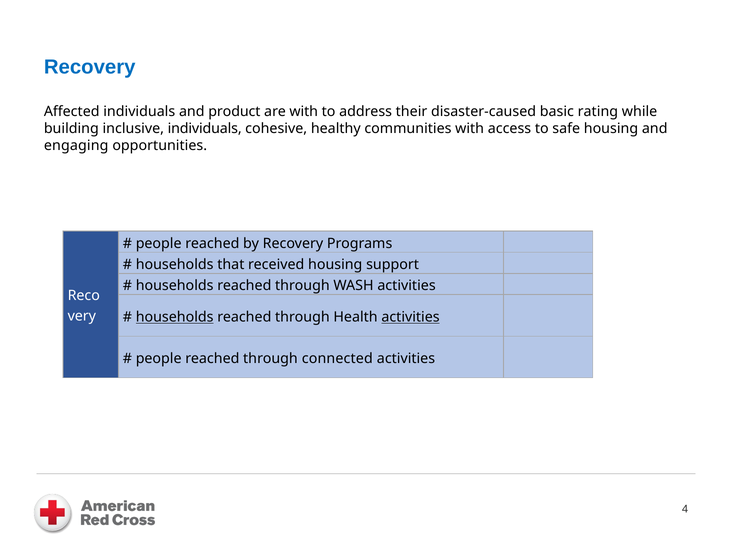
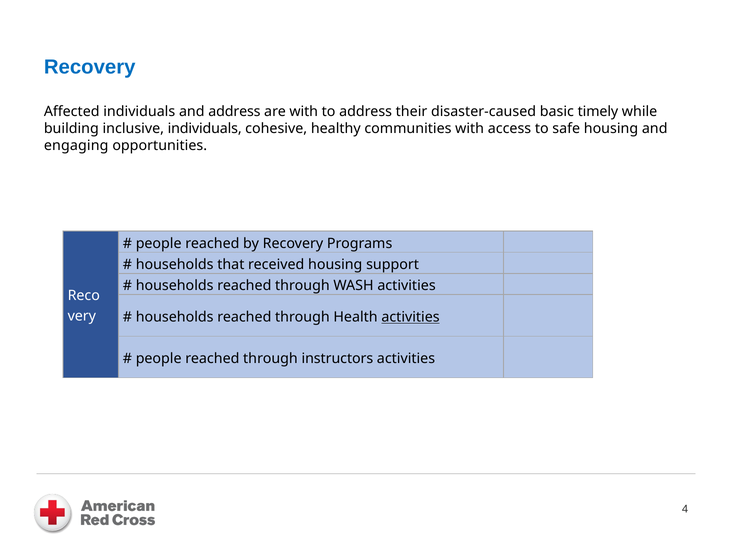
and product: product -> address (234, 112)
rating: rating -> timely (598, 112)
households underline: present -> none (175, 317)
connected: connected -> instructors (337, 359)
